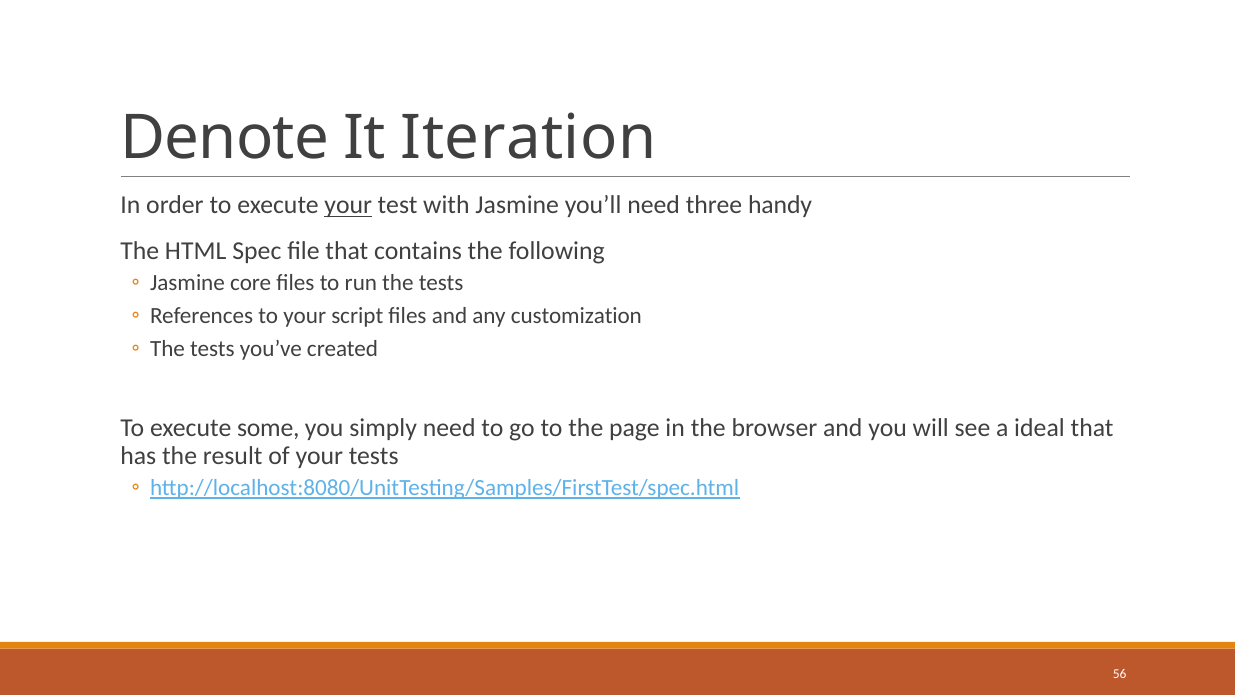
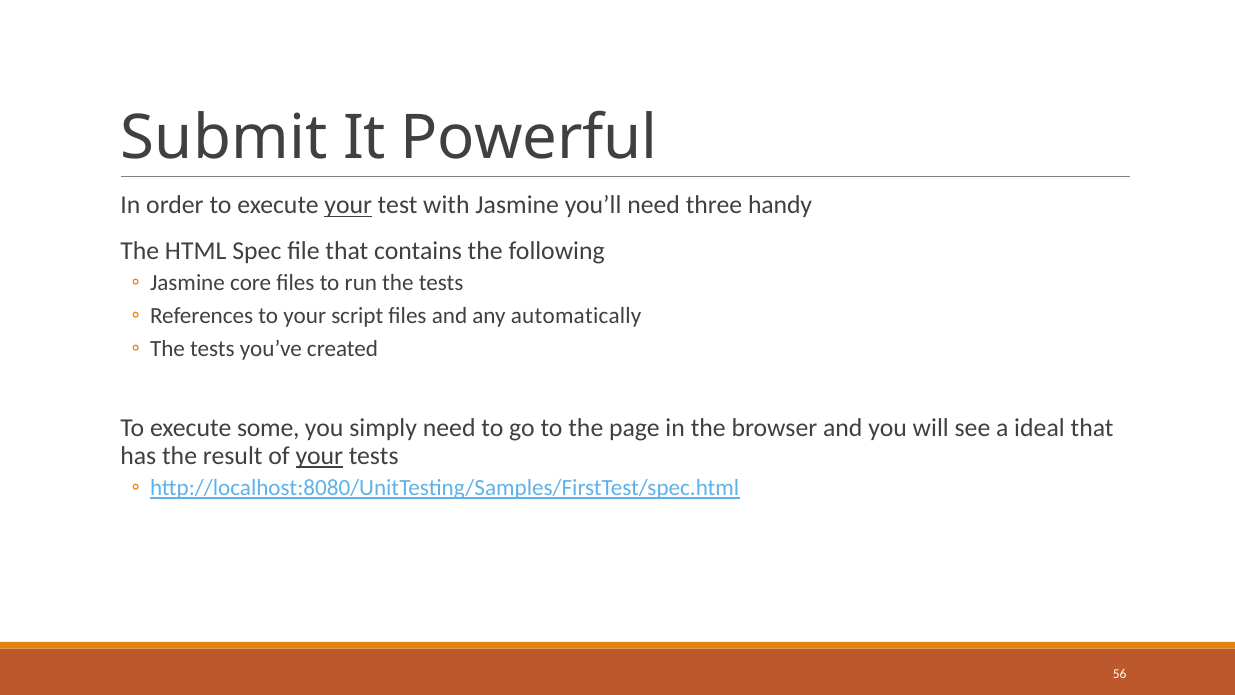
Denote: Denote -> Submit (224, 138)
Iteration: Iteration -> Powerful (529, 138)
customization: customization -> automatically (576, 315)
your underline: none -> present (319, 456)
